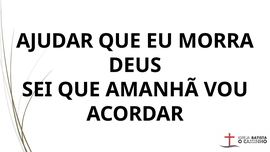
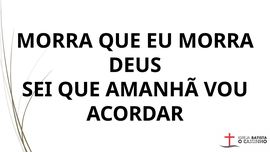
AJUDAR: AJUDAR -> MORRA (54, 41)
